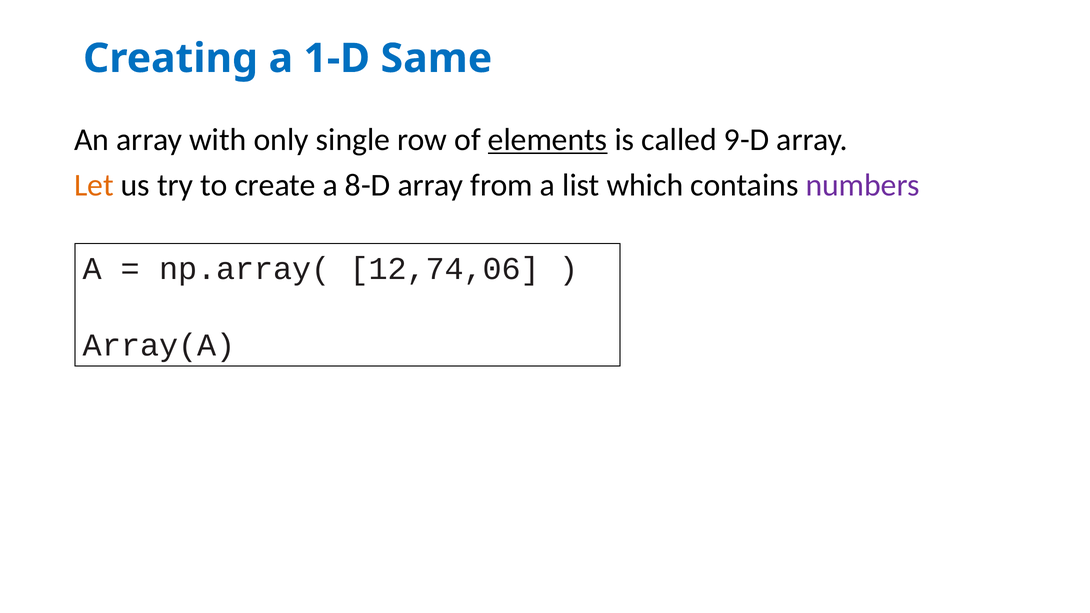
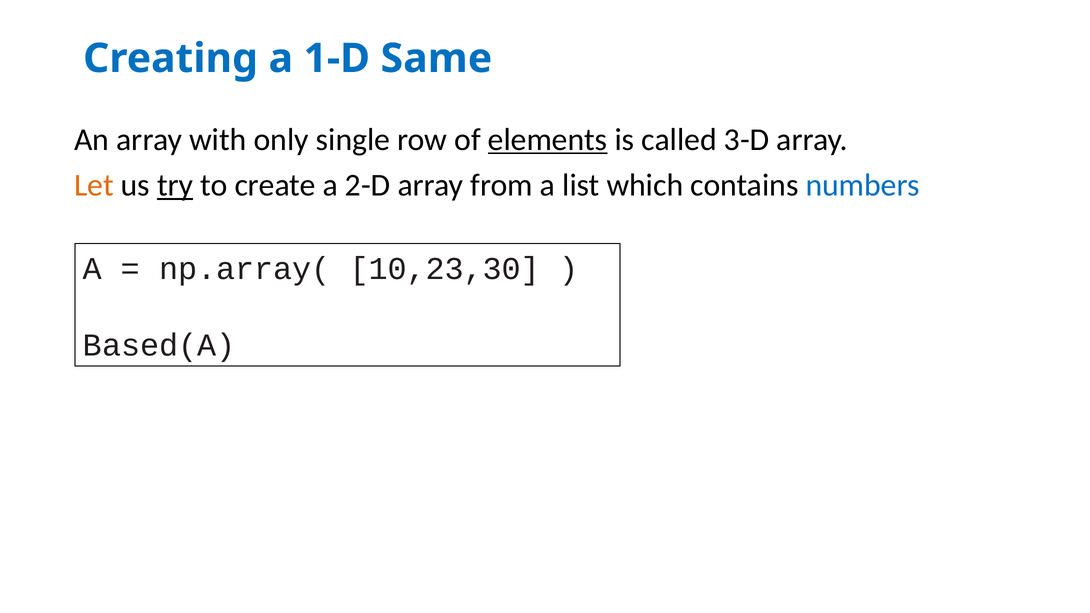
9-D: 9-D -> 3-D (747, 140)
try underline: none -> present (175, 185)
8-D: 8-D -> 2-D (368, 185)
numbers colour: purple -> blue (863, 185)
12,74,06: 12,74,06 -> 10,23,30 (445, 269)
Array(A: Array(A -> Based(A (159, 345)
